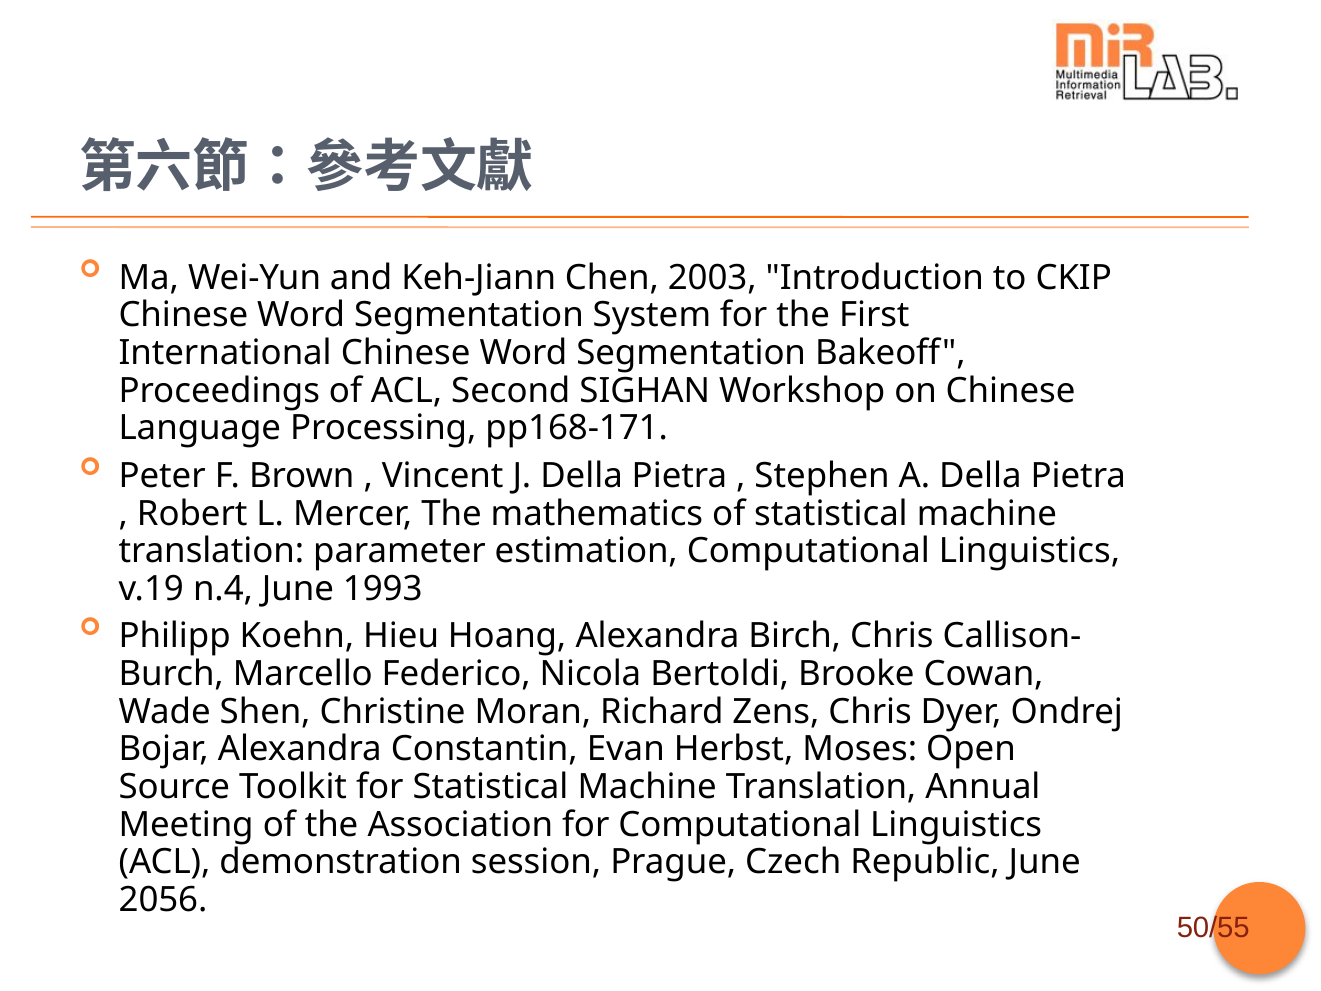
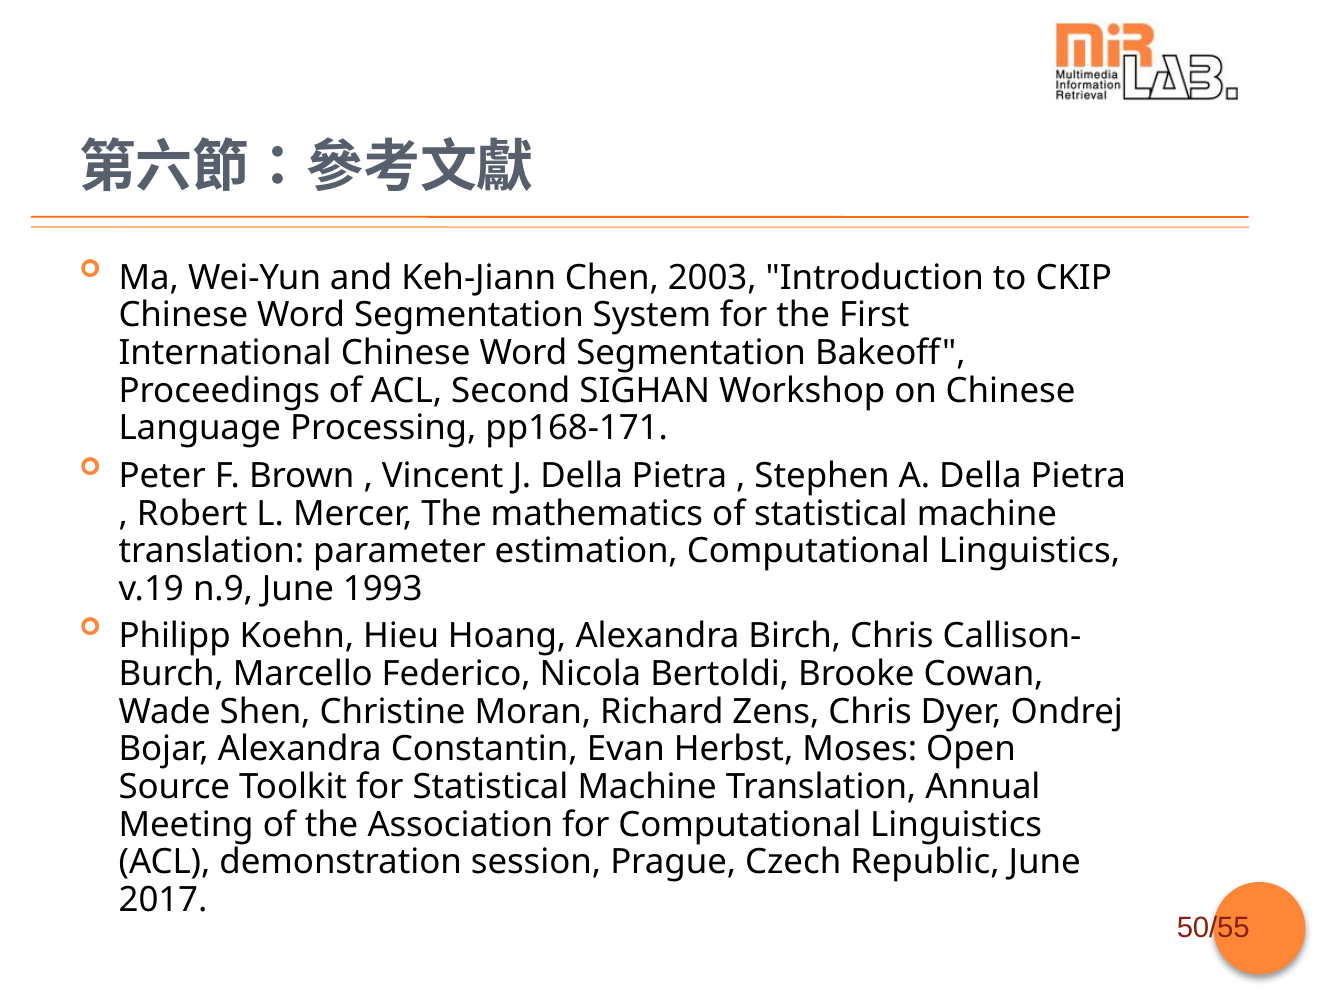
n.4: n.4 -> n.9 (223, 589)
2056: 2056 -> 2017 (163, 900)
